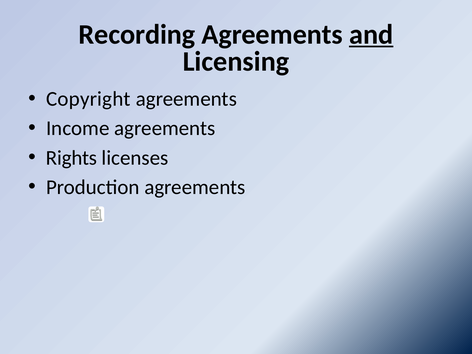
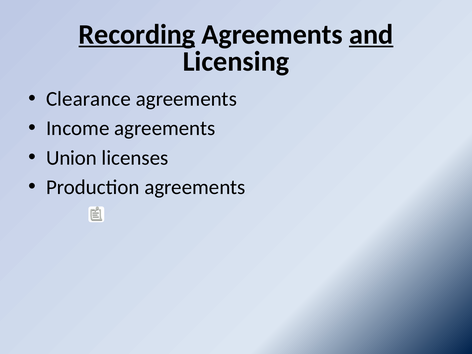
Recording underline: none -> present (137, 34)
Copyright: Copyright -> Clearance (88, 99)
Rights: Rights -> Union (71, 158)
